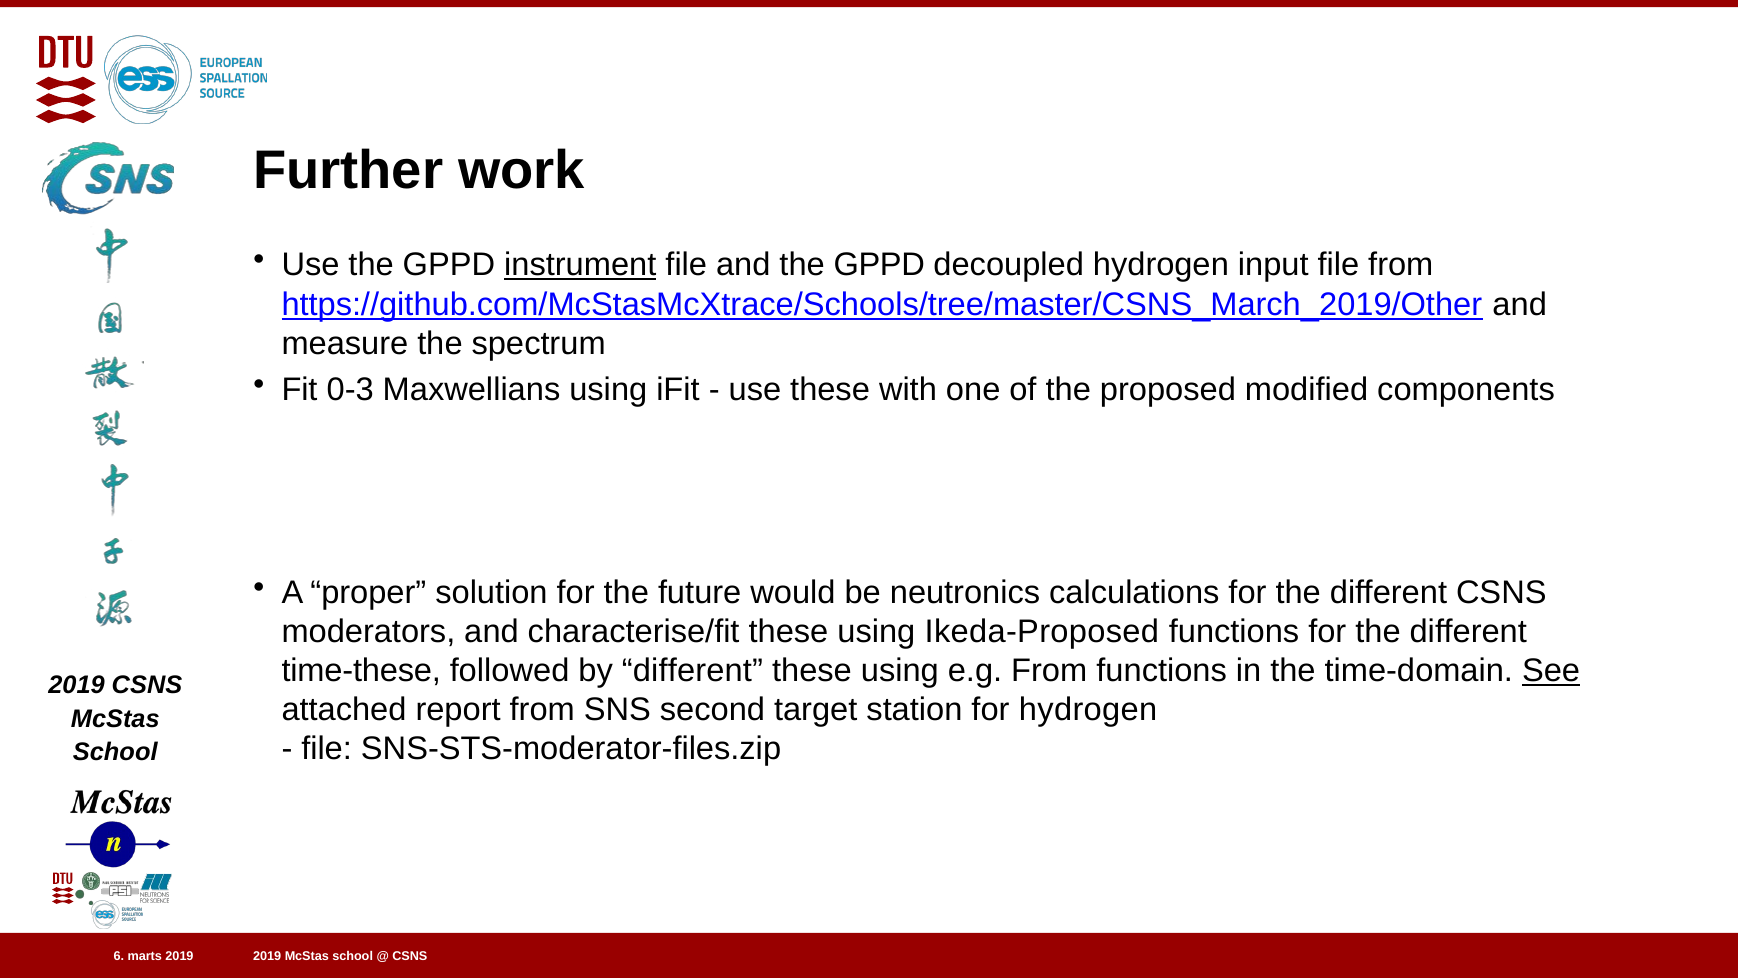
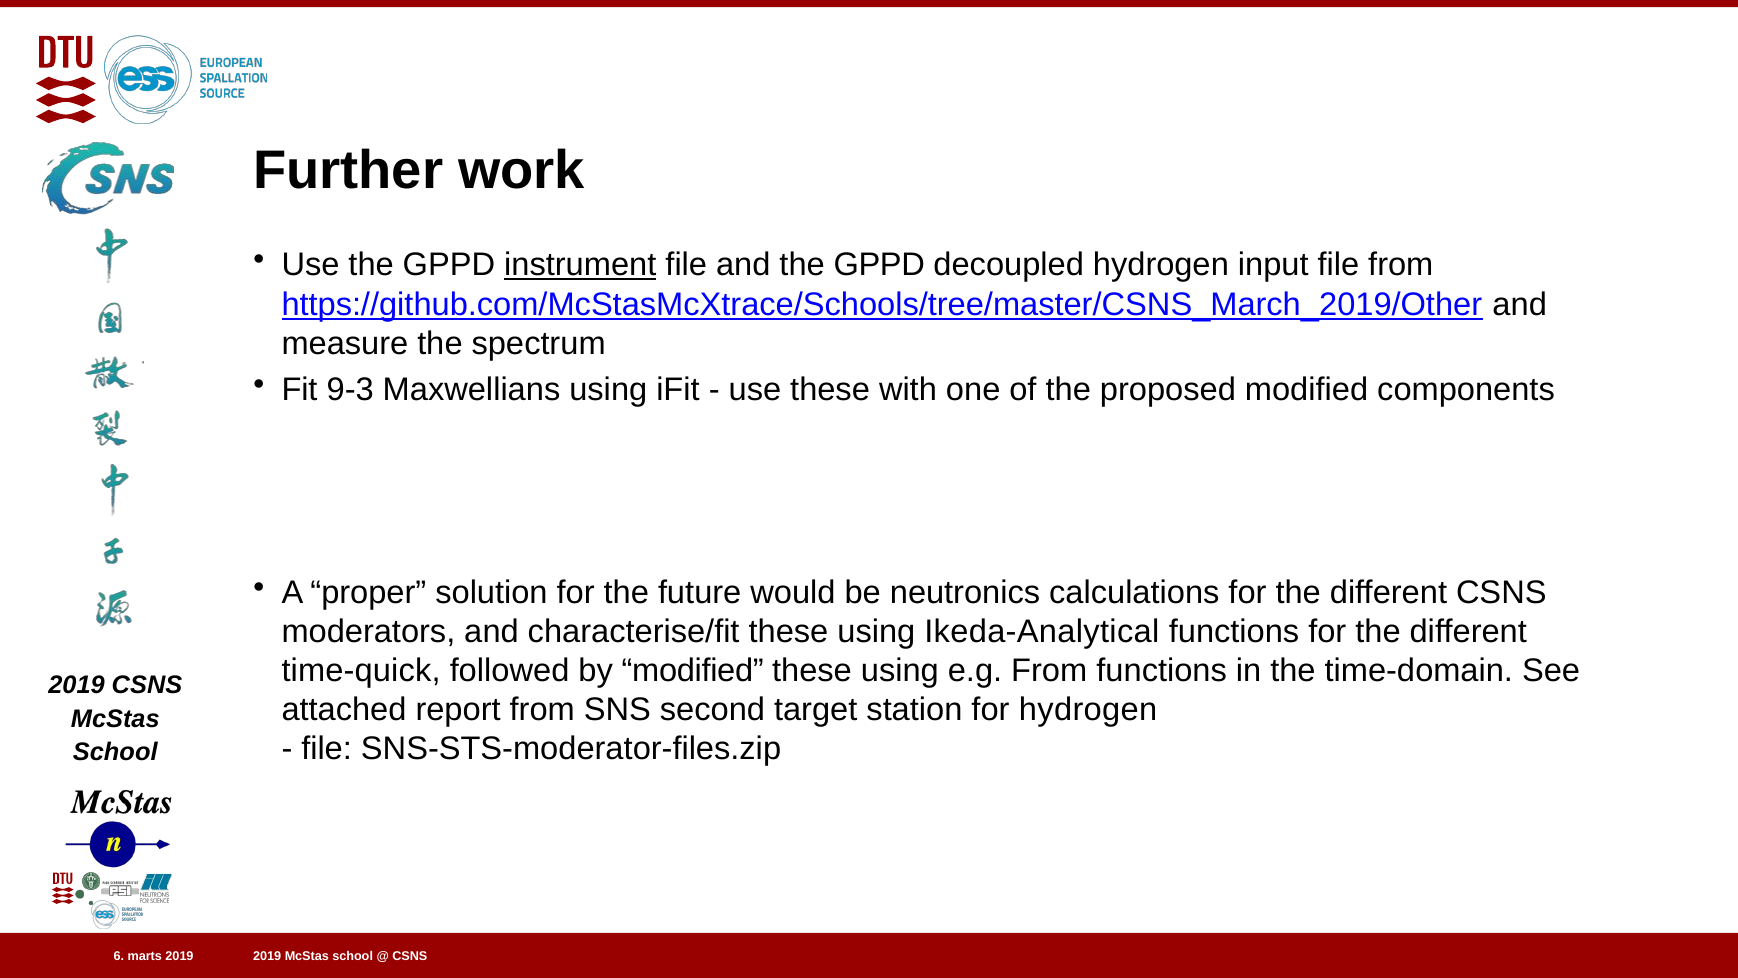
0-3: 0-3 -> 9-3 (350, 390)
Ikeda-Proposed: Ikeda-Proposed -> Ikeda-Analytical (1042, 632)
time-these: time-these -> time-quick (361, 671)
by different: different -> modified (693, 671)
See underline: present -> none (1551, 671)
